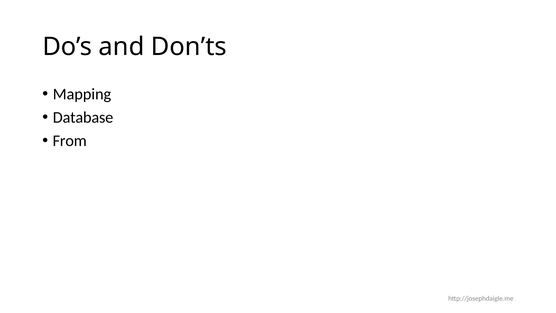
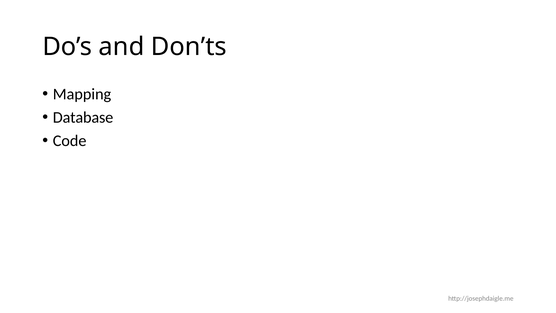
From: From -> Code (70, 141)
